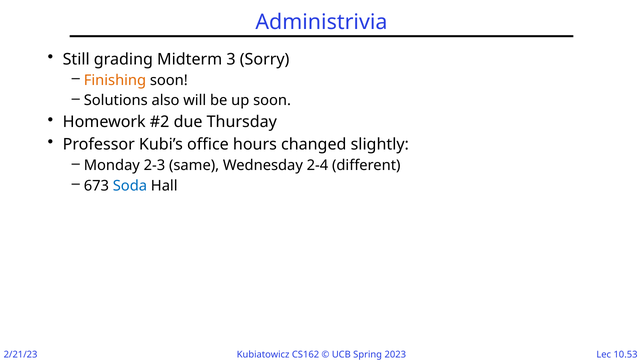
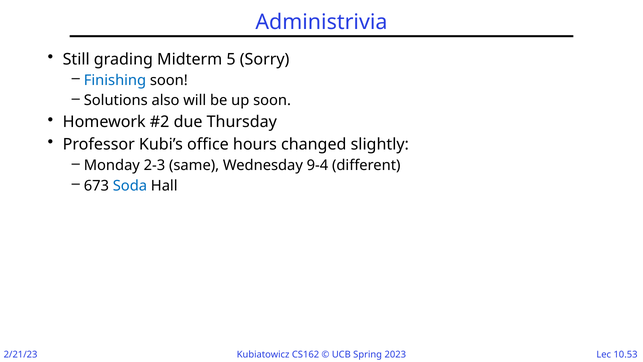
3: 3 -> 5 (231, 59)
Finishing colour: orange -> blue (115, 80)
2-4: 2-4 -> 9-4 (317, 165)
